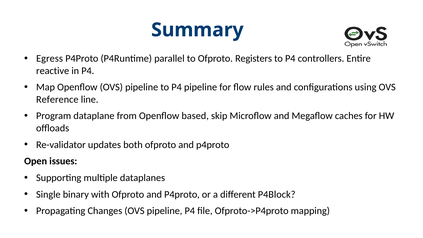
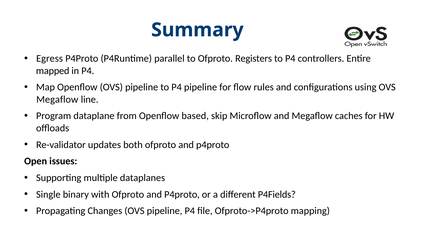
reactive: reactive -> mapped (53, 71)
Reference: Reference -> Megaflow (57, 99)
P4Block: P4Block -> P4Fields (277, 194)
